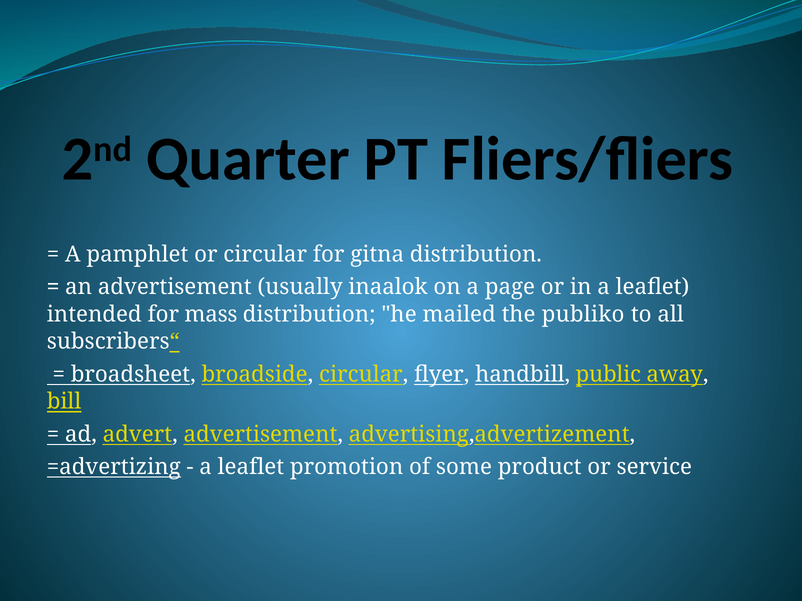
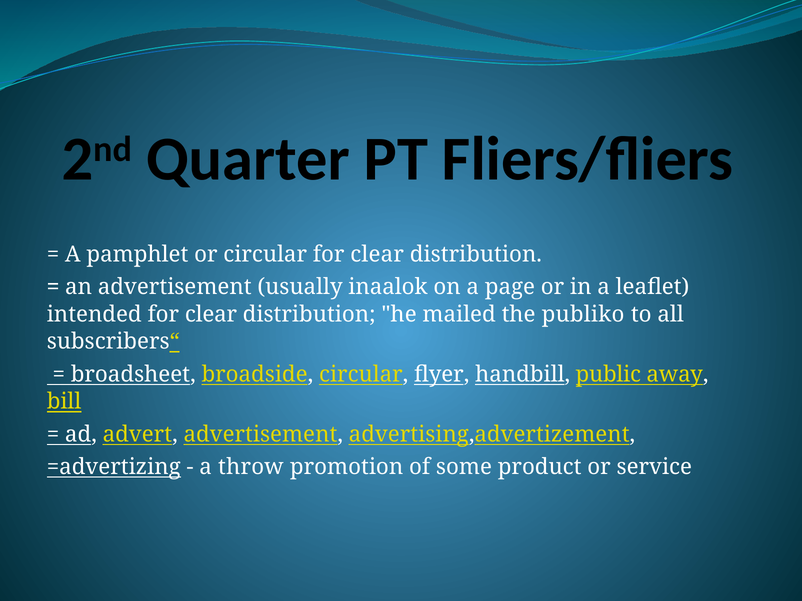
circular for gitna: gitna -> clear (377, 254)
intended for mass: mass -> clear (211, 314)
leaflet: leaflet -> throw (251, 467)
